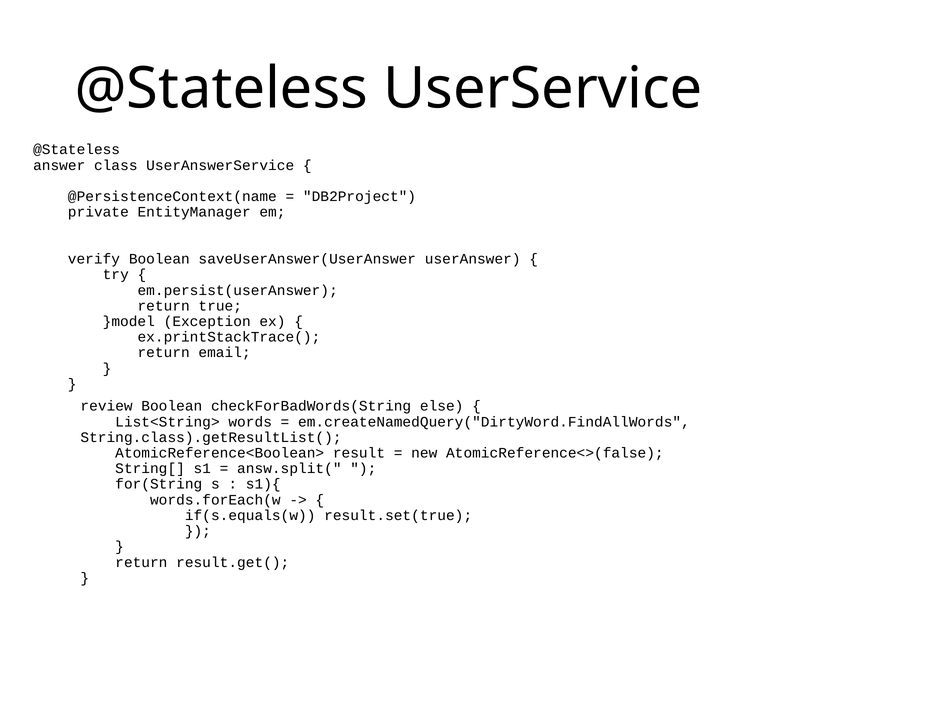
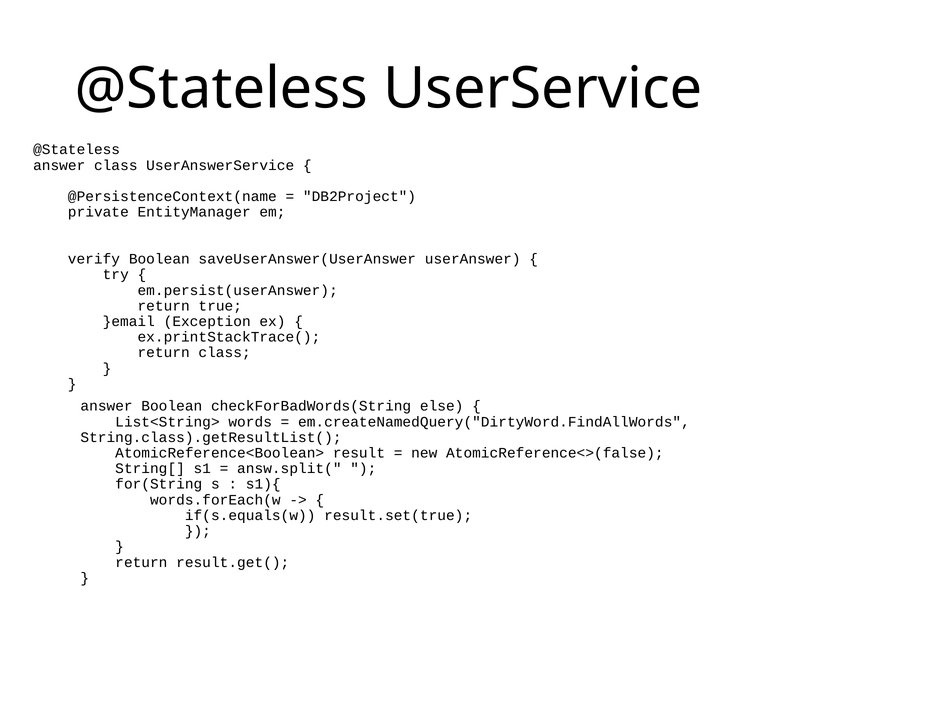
}model: }model -> }email (129, 322)
return email: email -> class (225, 353)
review: review -> answer (107, 406)
